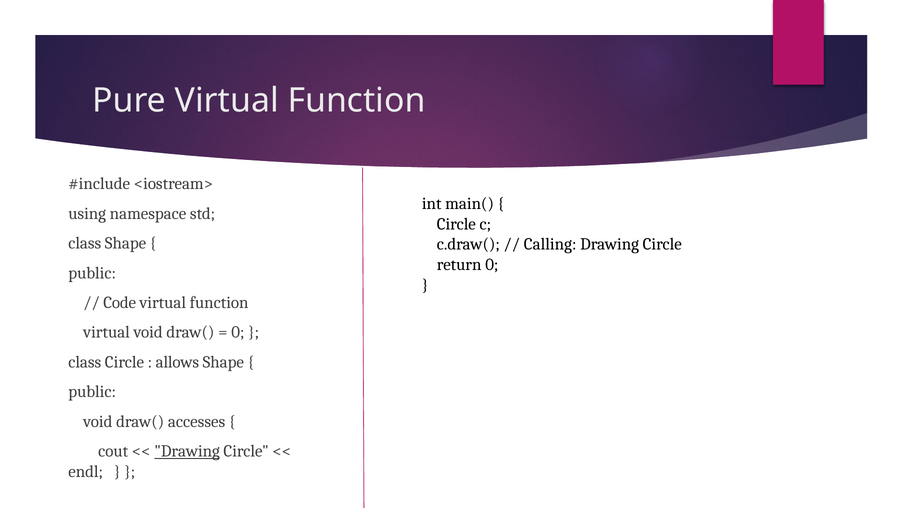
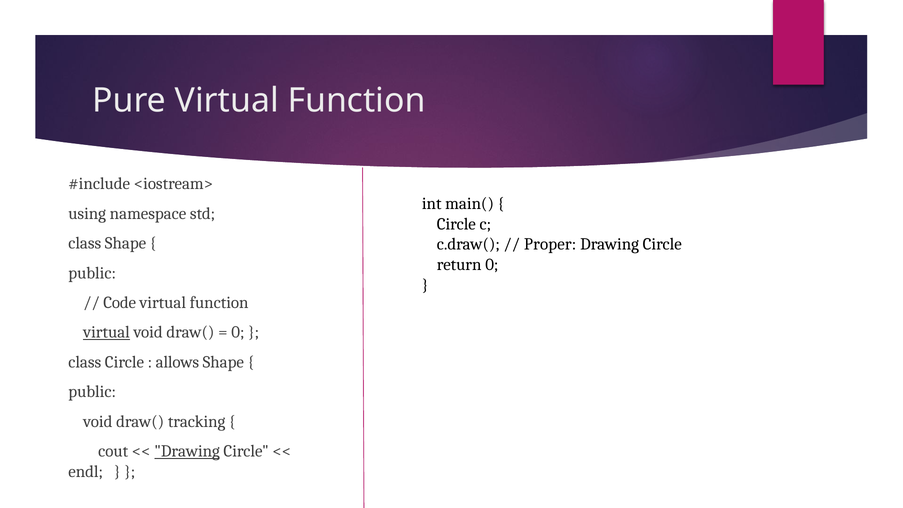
Calling: Calling -> Proper (550, 244)
virtual underline: none -> present (107, 332)
accesses: accesses -> tracking (197, 422)
